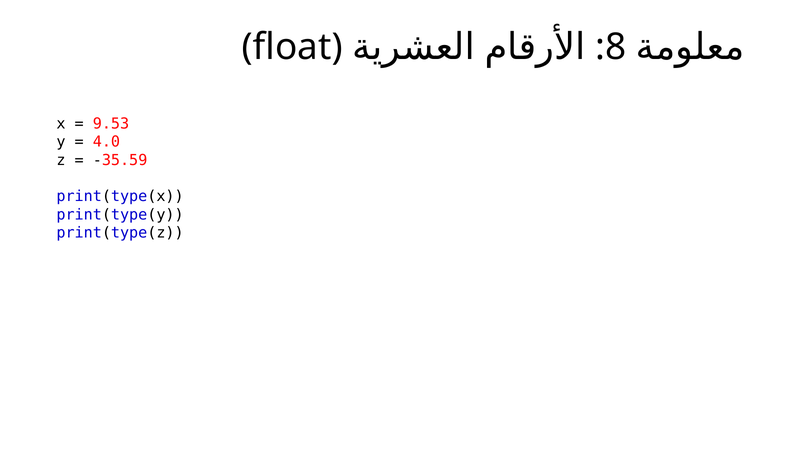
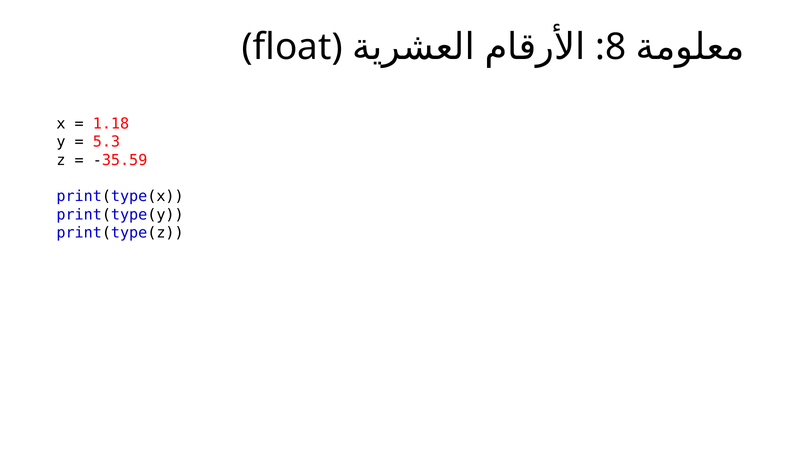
9.53: 9.53 -> 1.18 (111, 124)
4.0: 4.0 -> 5.3 (106, 142)
